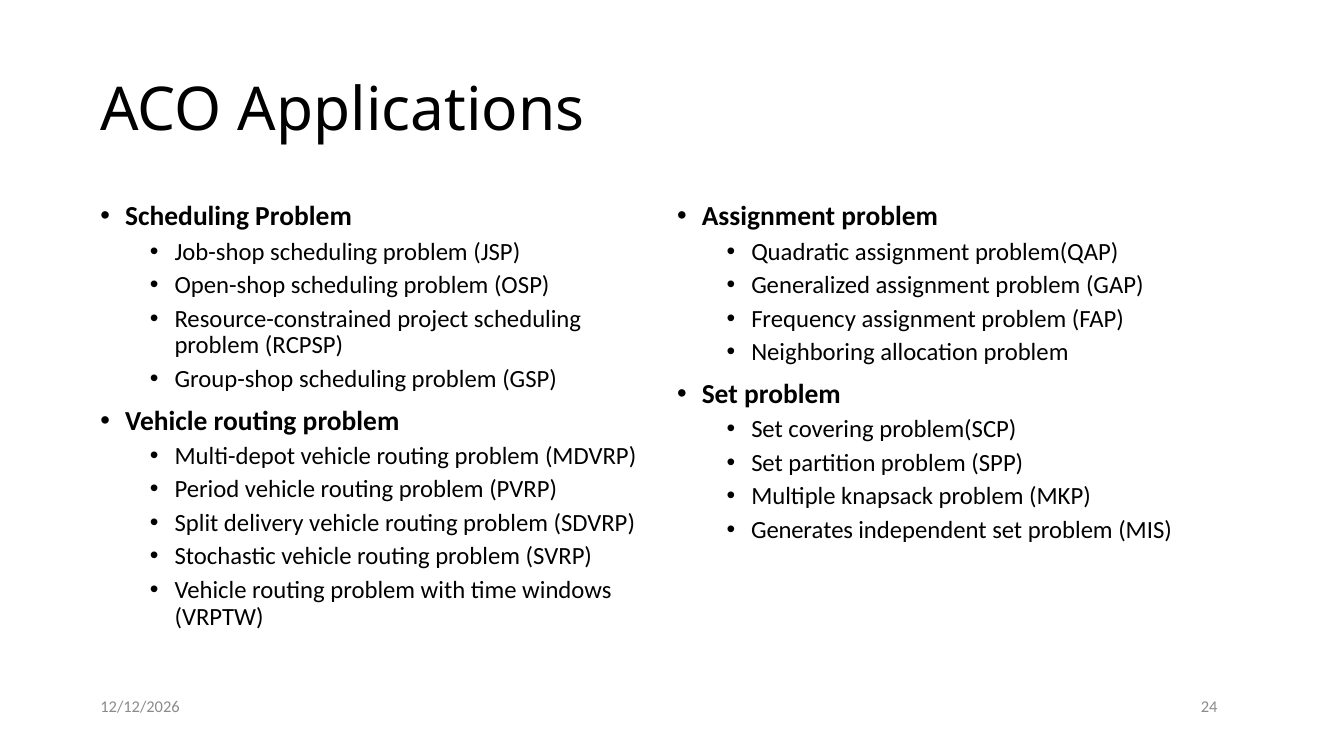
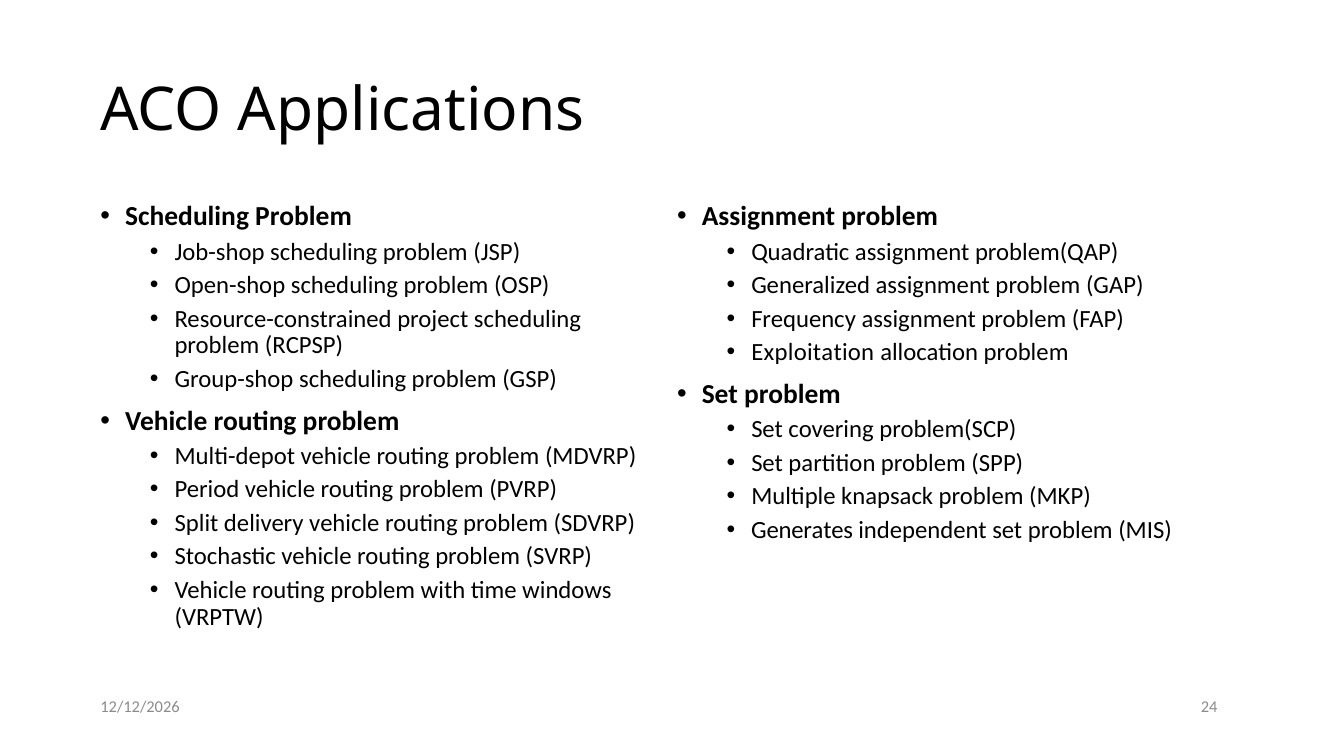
Neighboring: Neighboring -> Exploitation (813, 353)
